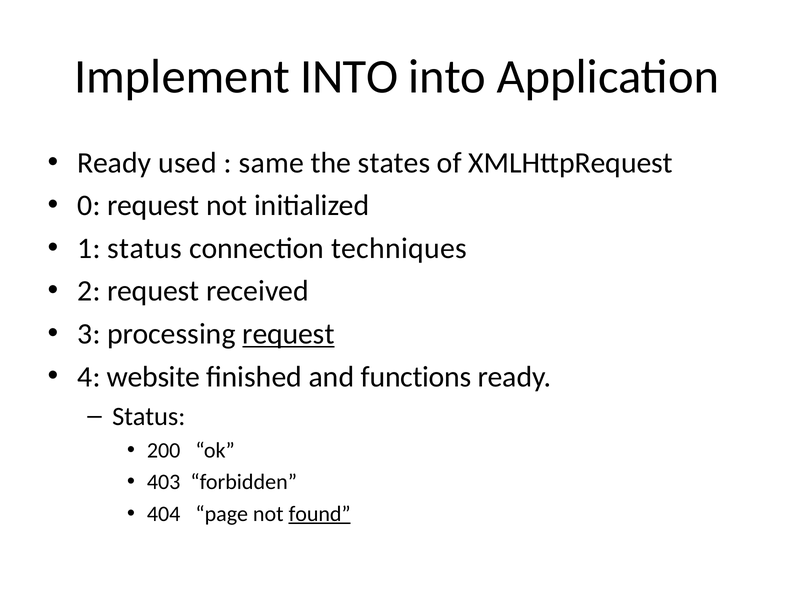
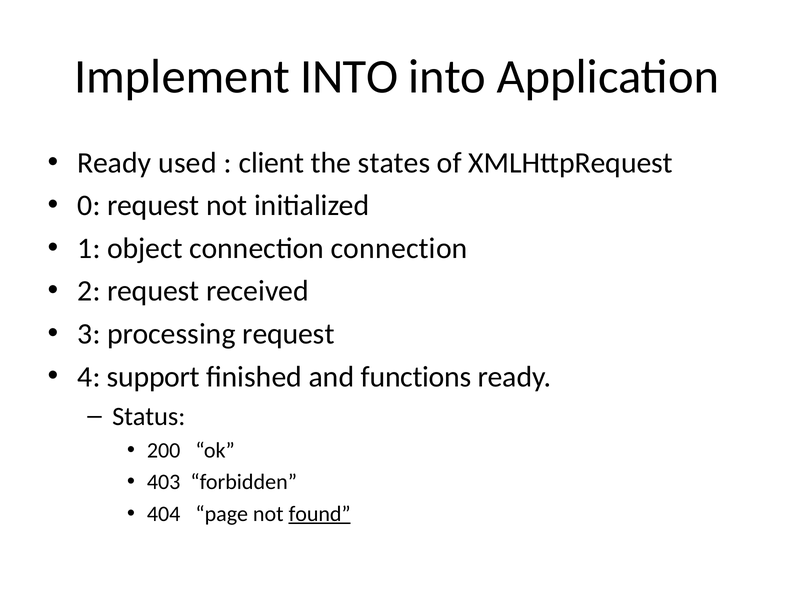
same: same -> client (272, 163)
1 status: status -> object (145, 249)
connection techniques: techniques -> connection (399, 249)
request underline: present -> none (288, 334)
website: website -> support (153, 377)
